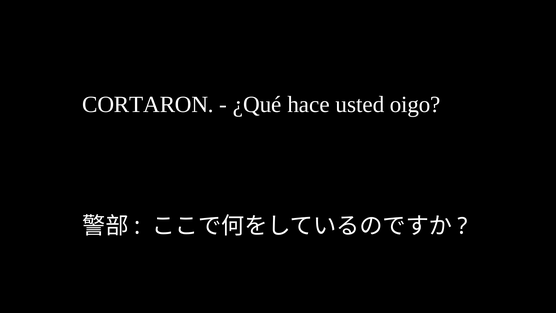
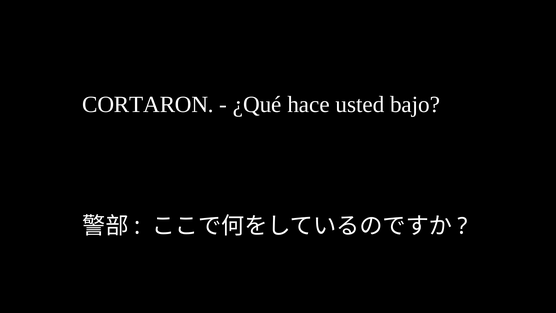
oigo: oigo -> bajo (415, 104)
